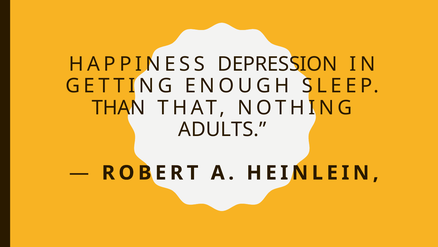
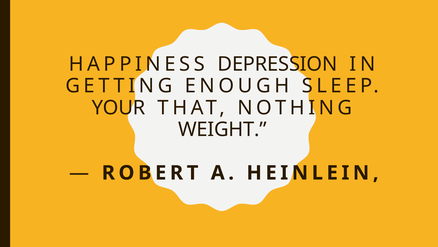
THAN: THAN -> YOUR (119, 107)
ADULTS: ADULTS -> WEIGHT (222, 129)
